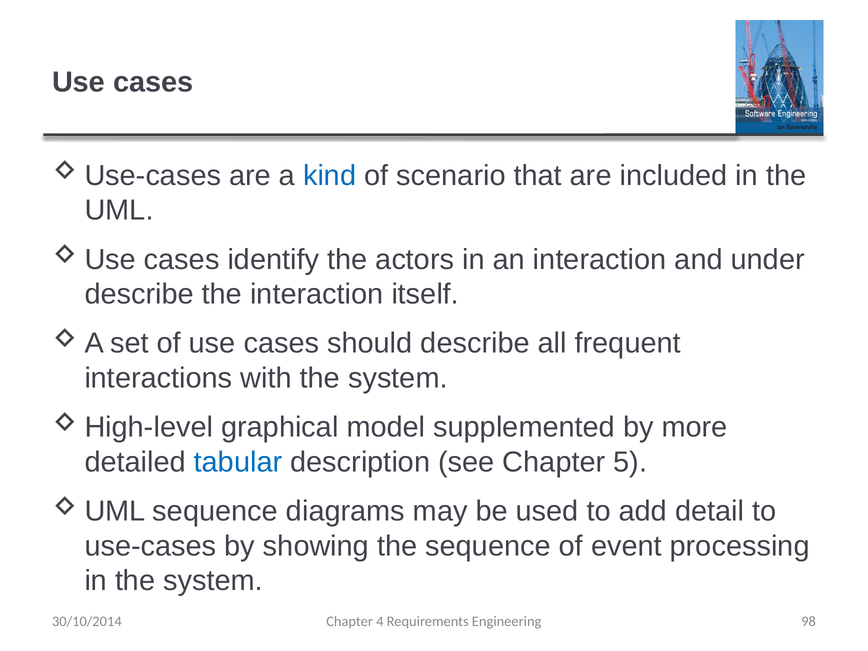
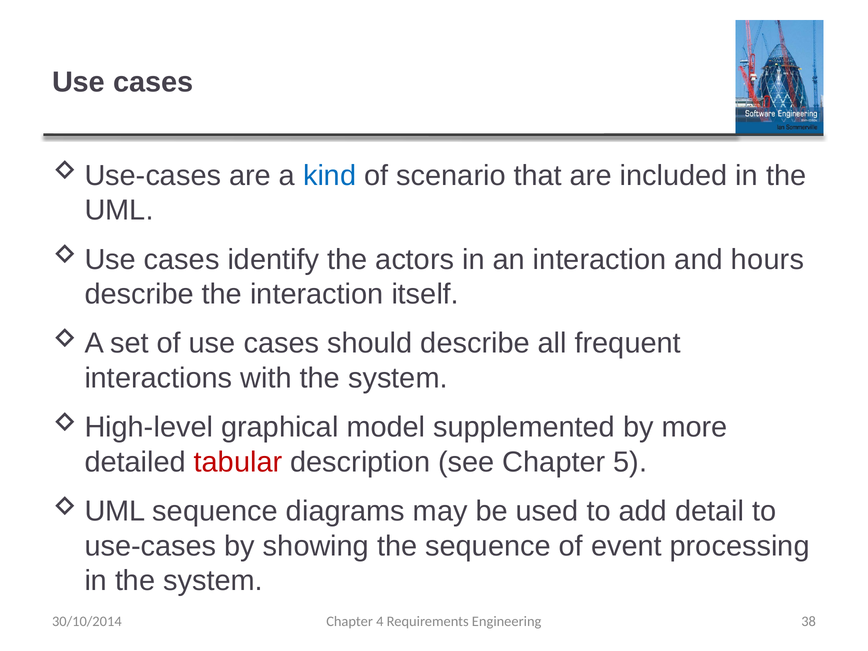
under: under -> hours (768, 259)
tabular colour: blue -> red (238, 462)
98: 98 -> 38 (809, 622)
